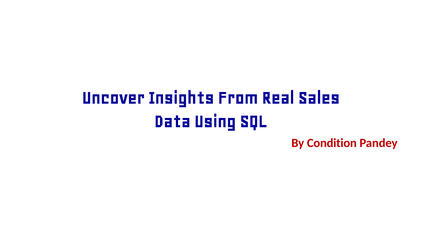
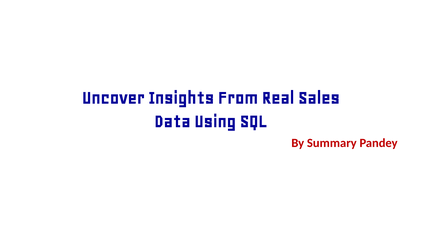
Condition: Condition -> Summary (332, 143)
